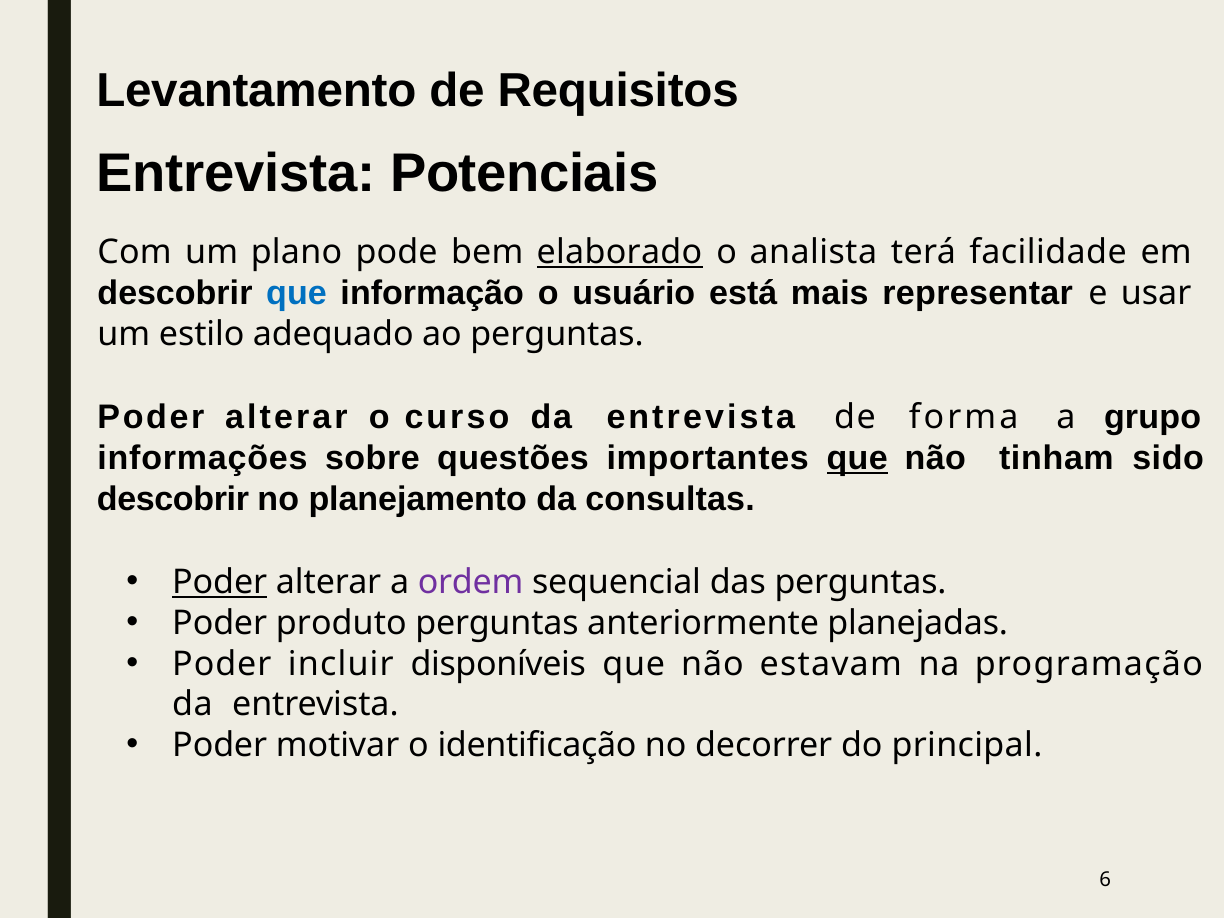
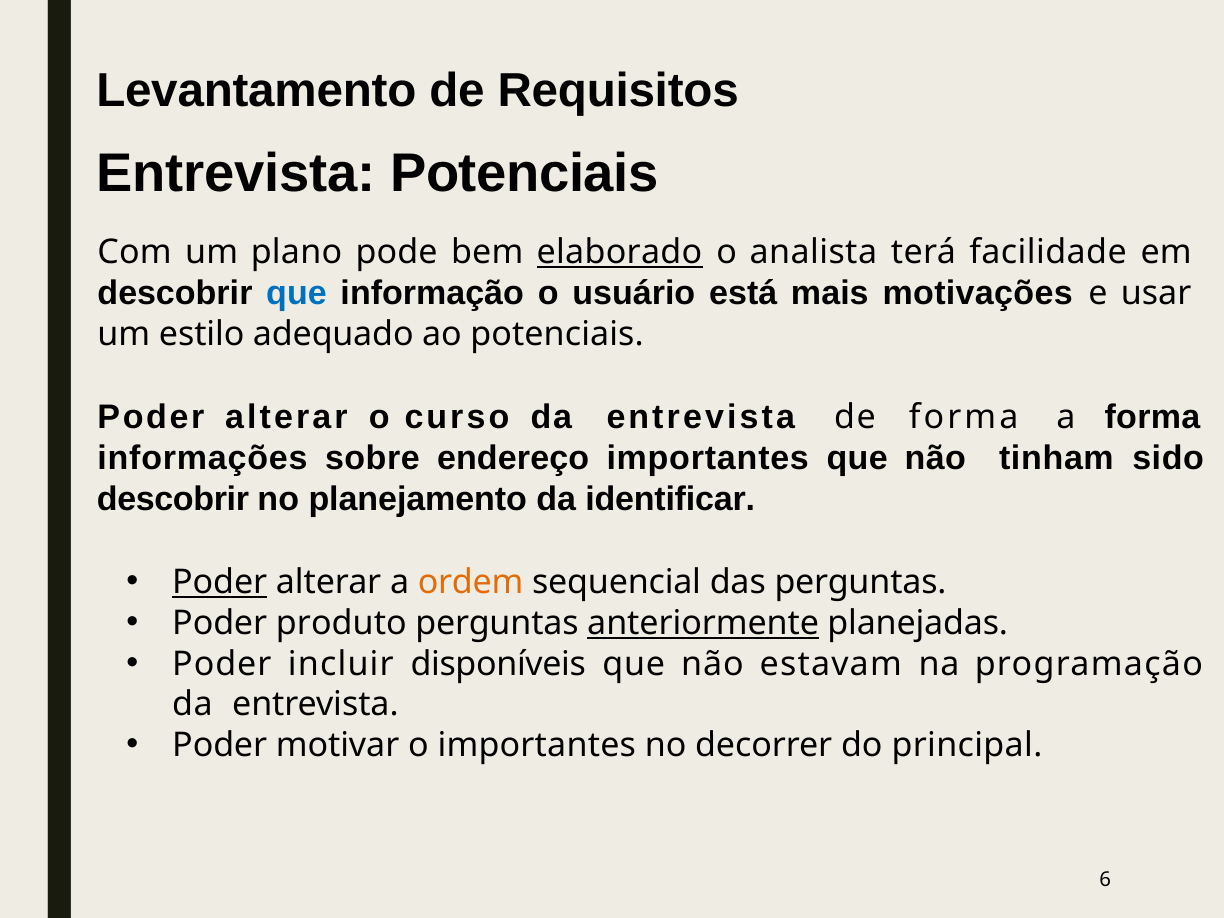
representar: representar -> motivações (978, 293)
ao perguntas: perguntas -> potenciais (557, 334)
a grupo: grupo -> forma (1152, 417)
questões: questões -> endereço (513, 458)
que underline: present -> none (857, 458)
consultas: consultas -> identificar (670, 499)
ordem colour: purple -> orange (471, 582)
anteriormente underline: none -> present (703, 623)
o identificação: identificação -> importantes (537, 746)
